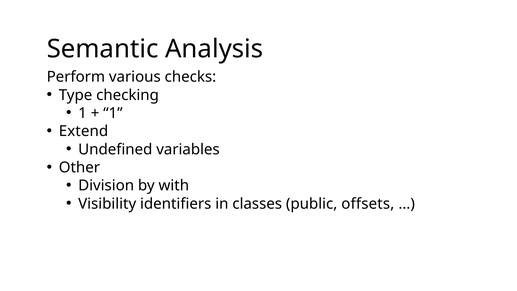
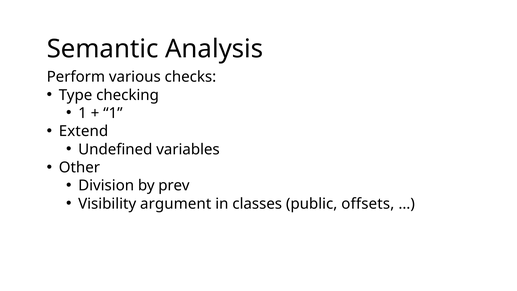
with: with -> prev (174, 186)
identifiers: identifiers -> argument (176, 204)
